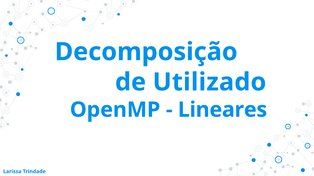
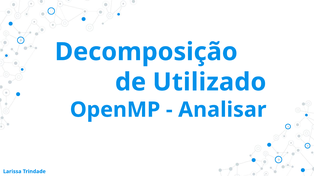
Lineares: Lineares -> Analisar (222, 110)
